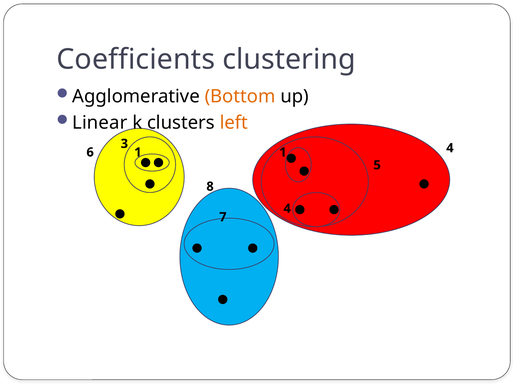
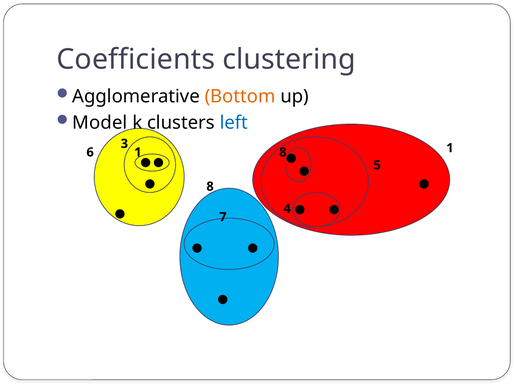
Linear: Linear -> Model (100, 123)
left colour: orange -> blue (234, 123)
1 1: 1 -> 8 (283, 152)
6 4: 4 -> 1 (450, 148)
